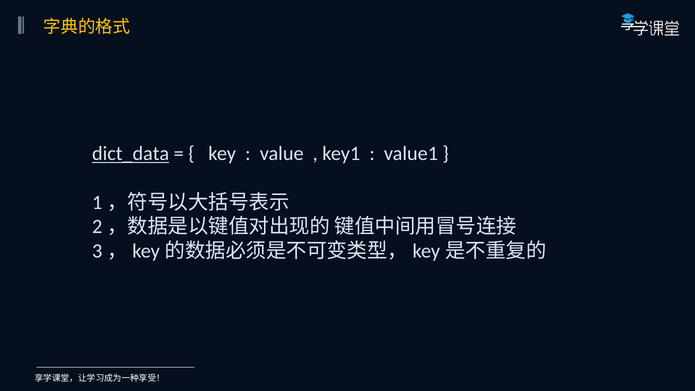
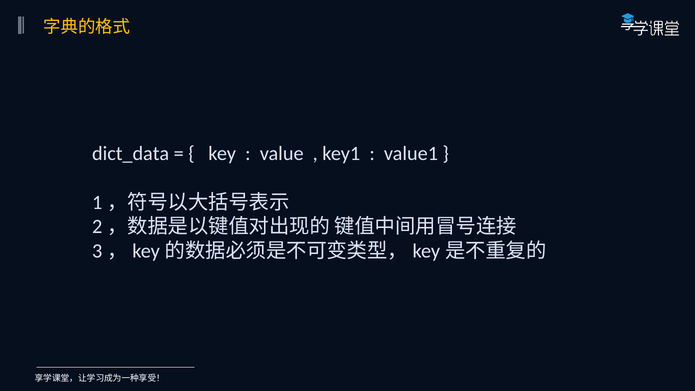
dict_data underline: present -> none (131, 154)
